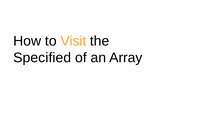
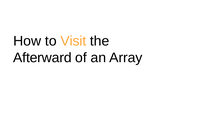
Specified: Specified -> Afterward (42, 58)
